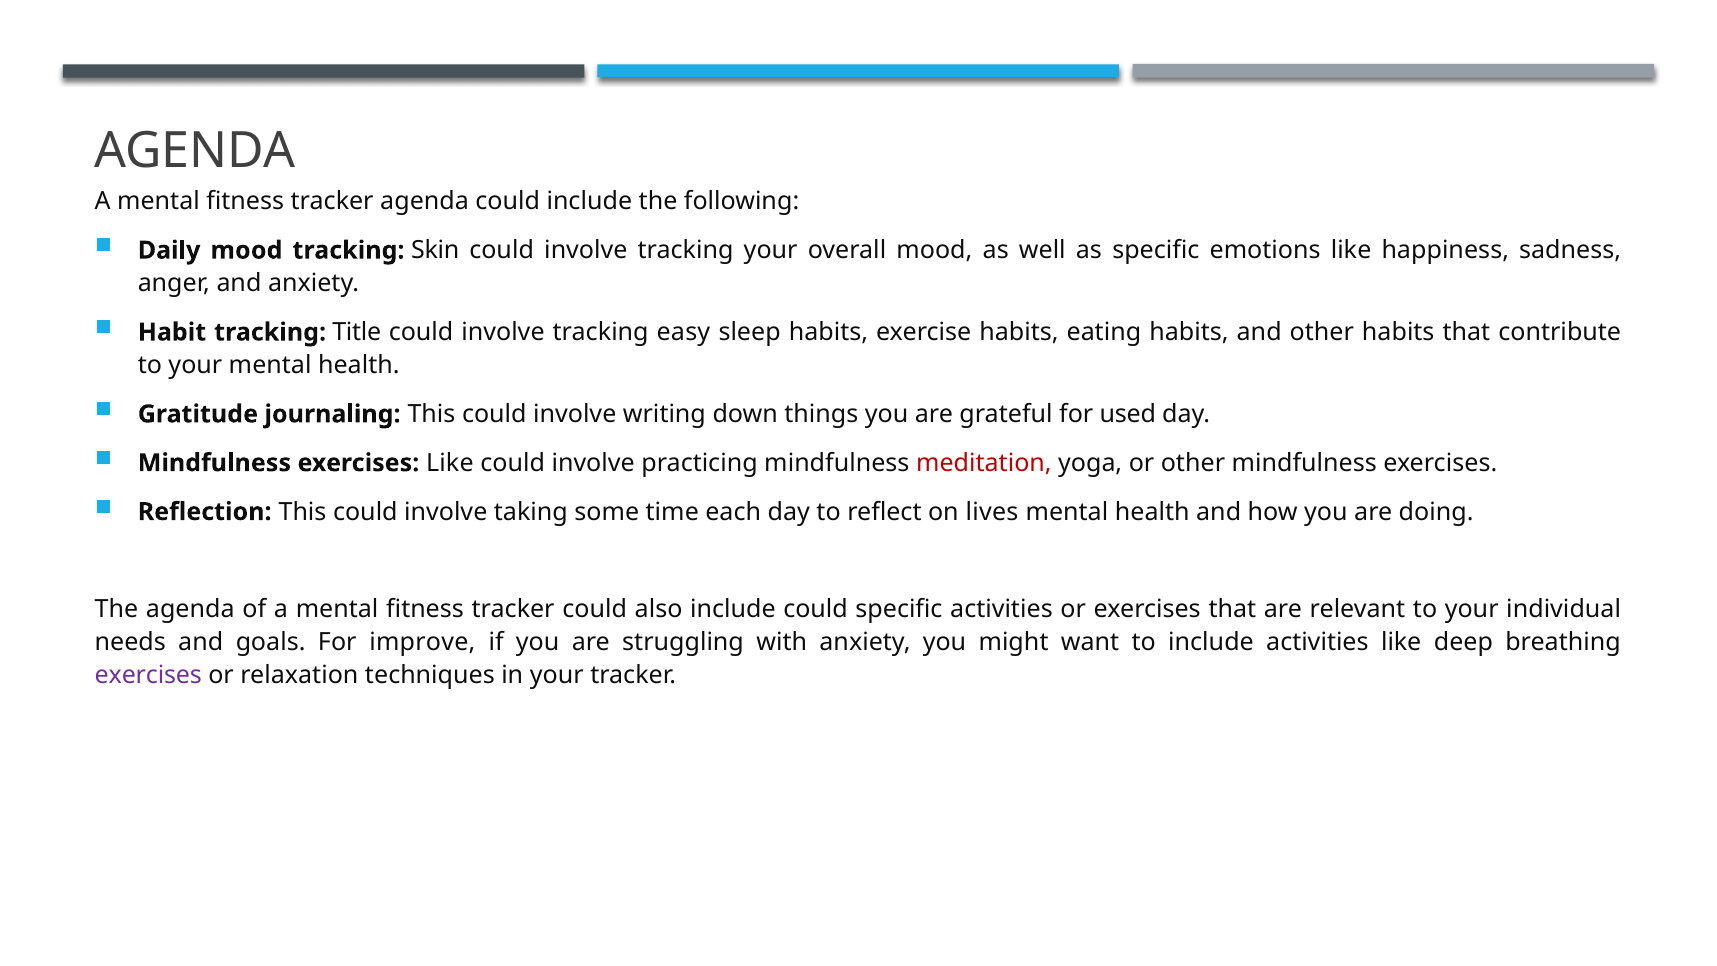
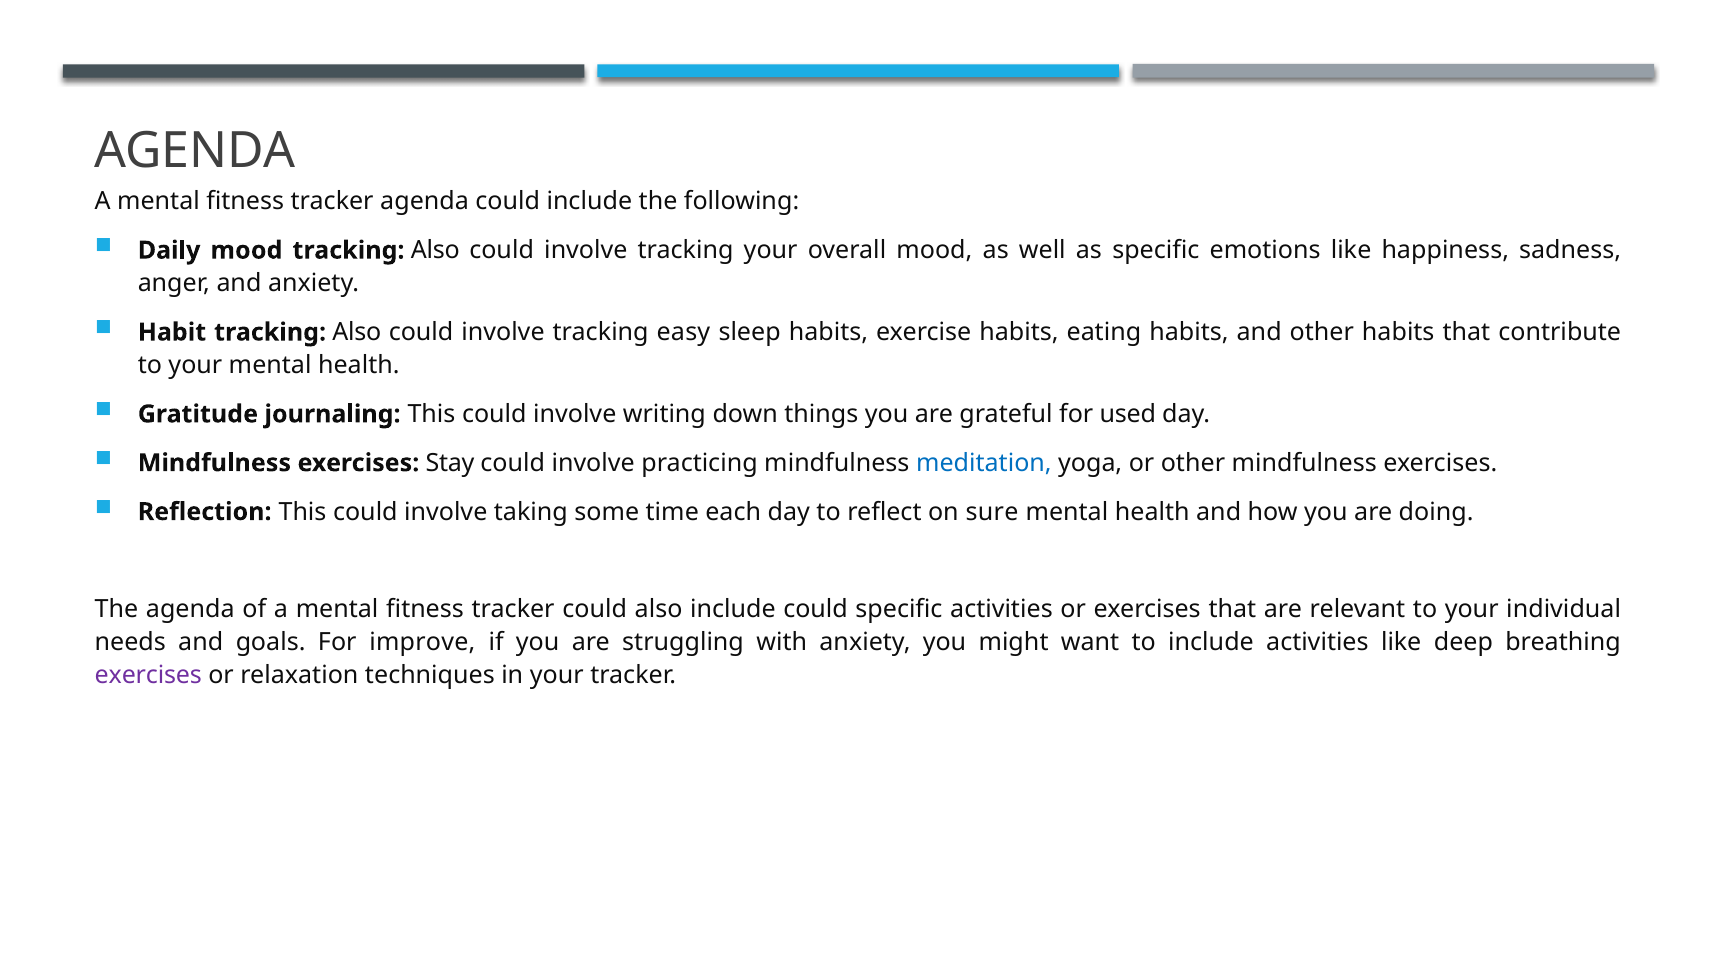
mood tracking Skin: Skin -> Also (435, 250)
Habit tracking Title: Title -> Also (357, 332)
exercises Like: Like -> Stay (450, 463)
meditation colour: red -> blue (984, 463)
lives: lives -> sure (992, 512)
